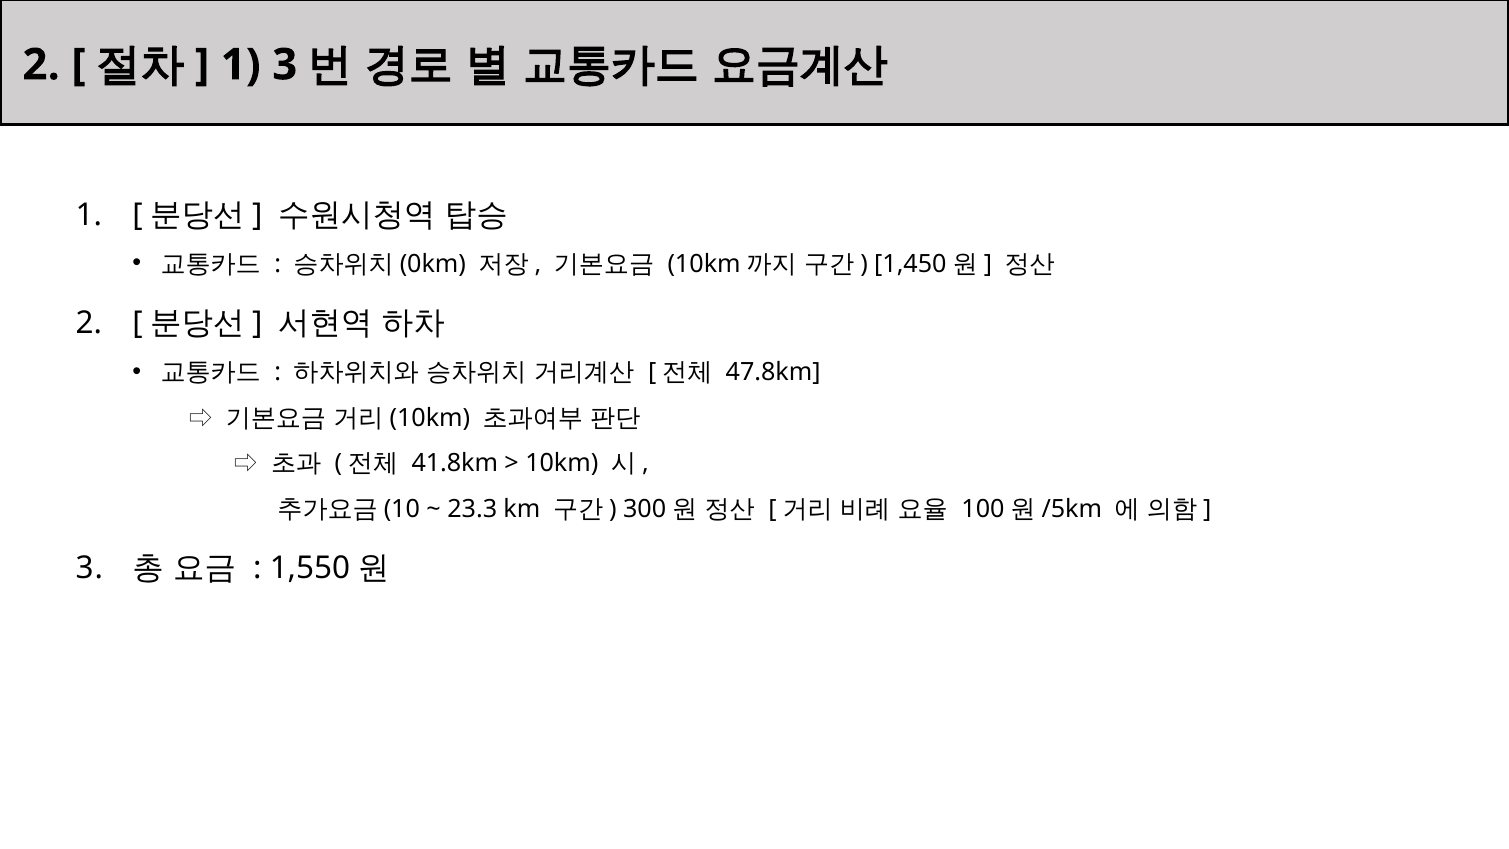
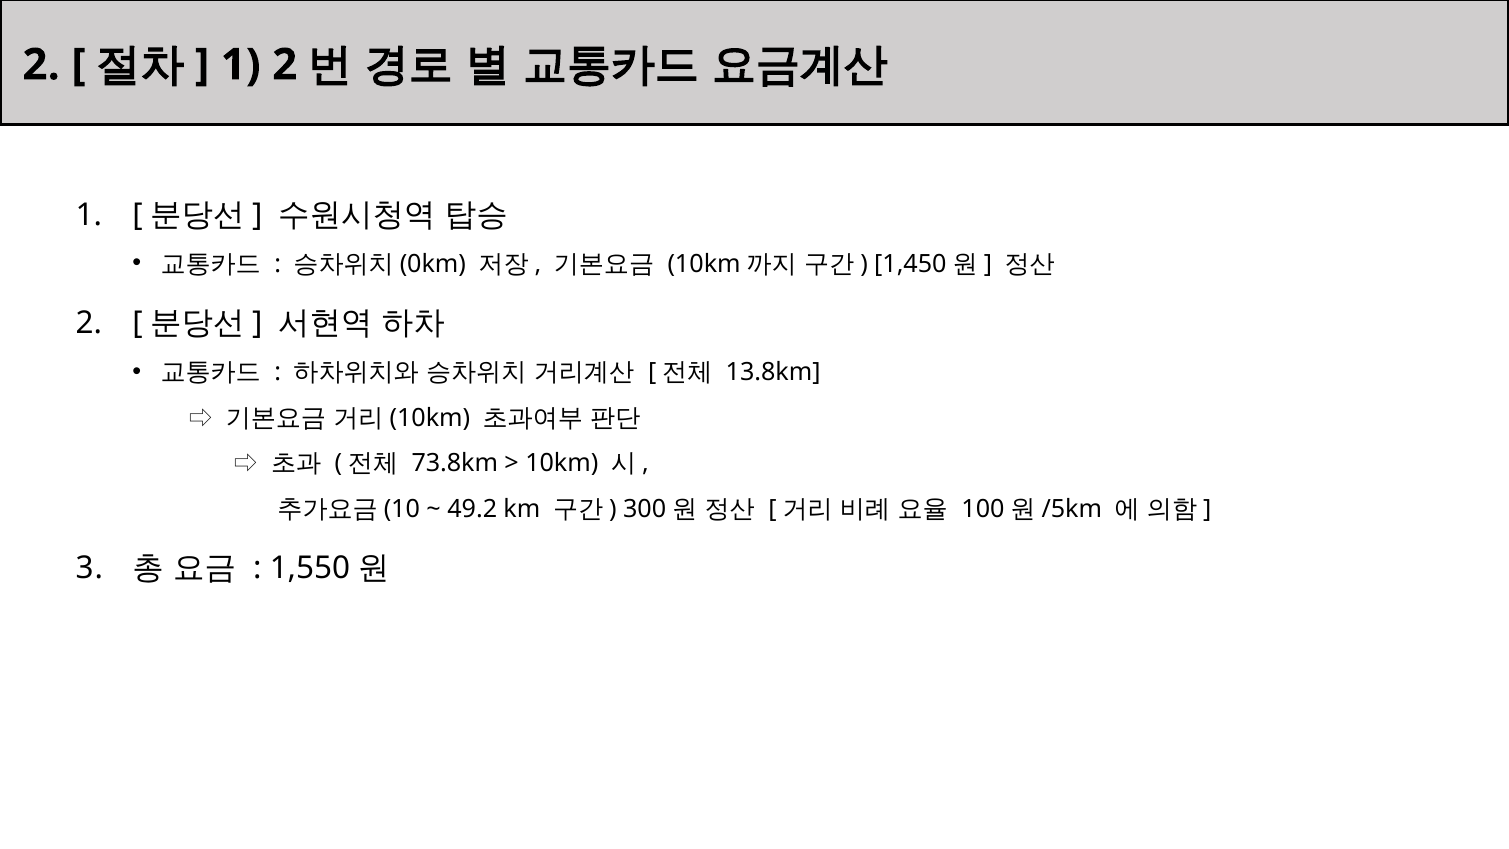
1 3: 3 -> 2 (285, 65)
47.8km: 47.8km -> 13.8km (773, 372)
41.8km: 41.8km -> 73.8km (455, 463)
23.3: 23.3 -> 49.2 (472, 509)
